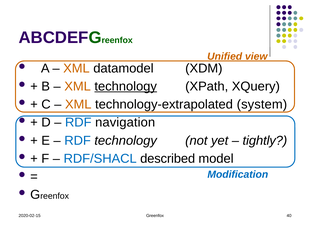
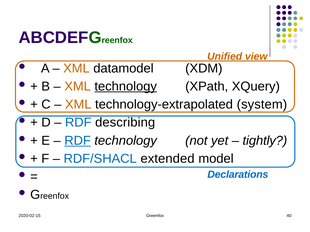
navigation: navigation -> describing (125, 123)
RDF underline: none -> present (78, 141)
described: described -> extended (168, 159)
Modification: Modification -> Declarations (238, 175)
